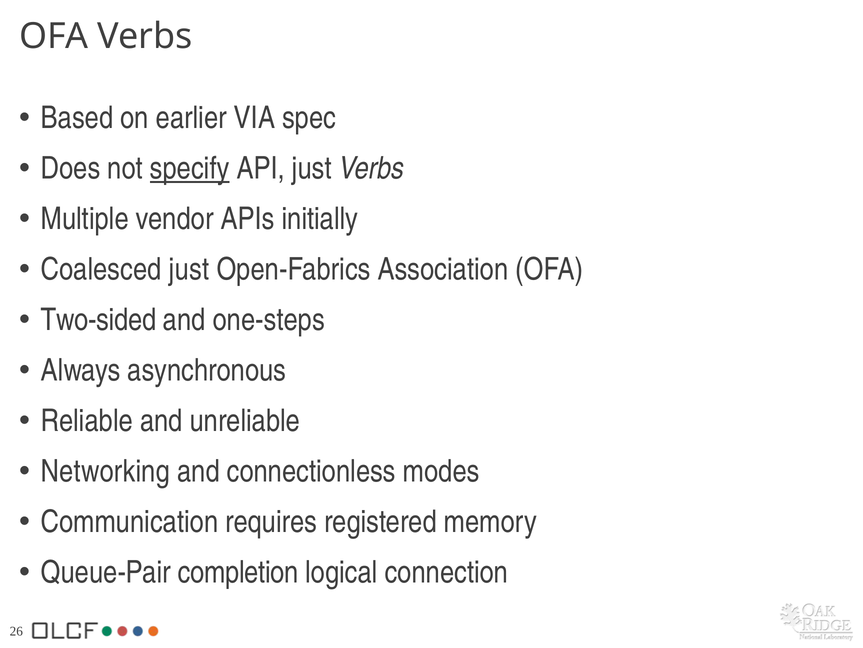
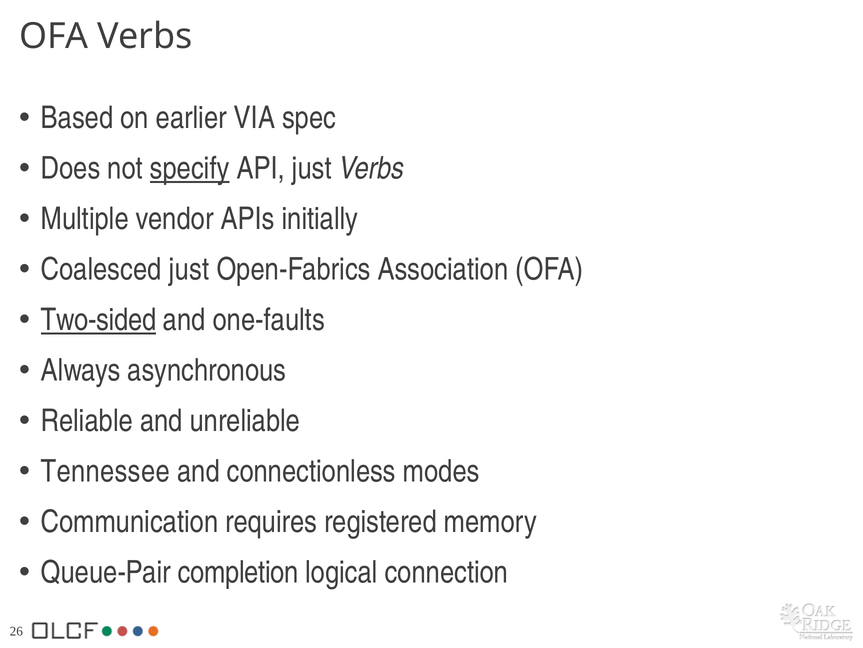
Two-sided underline: none -> present (99, 320)
one-steps: one-steps -> one-faults (269, 320)
Networking: Networking -> Tennessee (105, 471)
